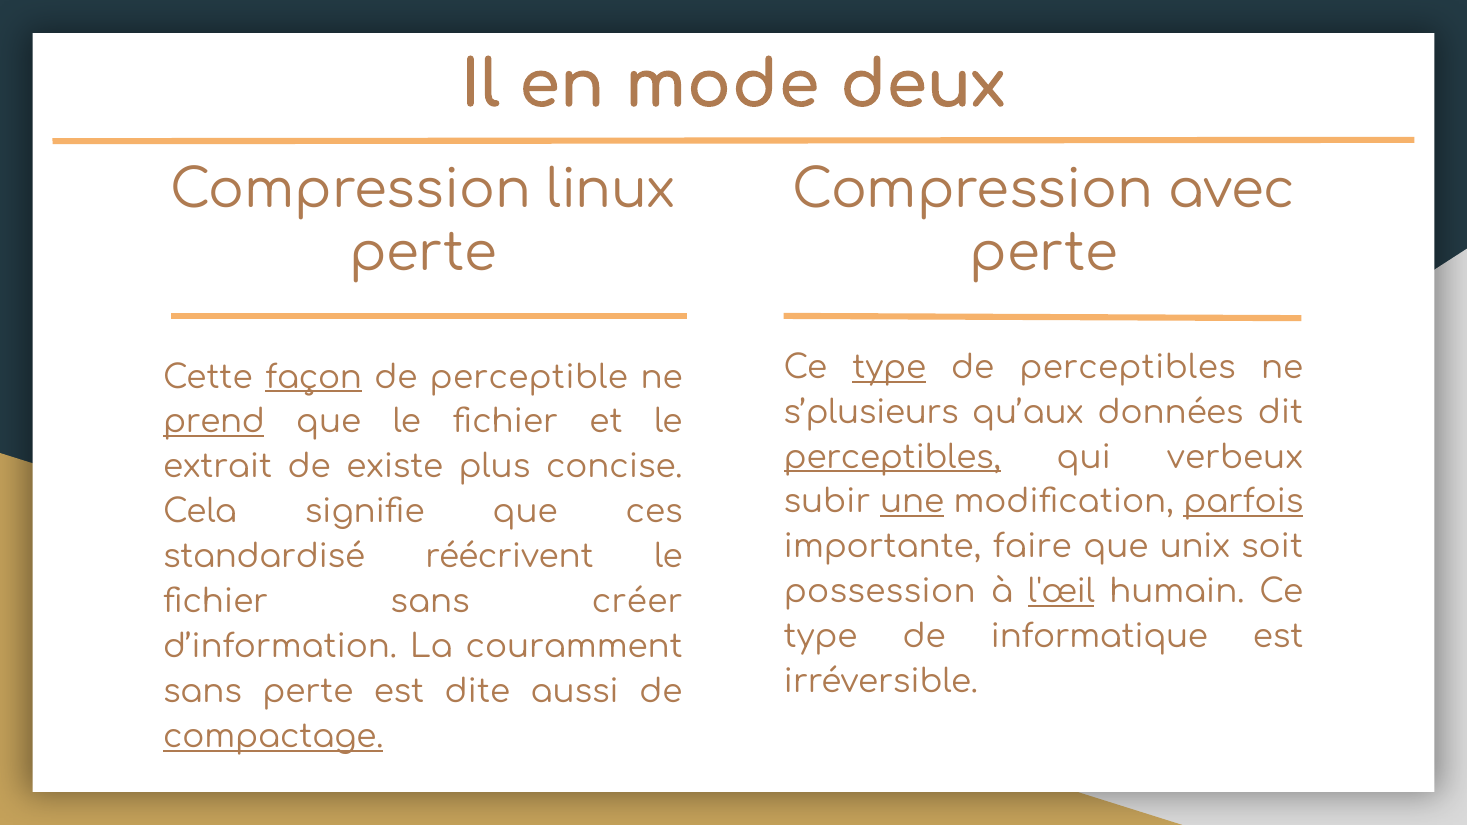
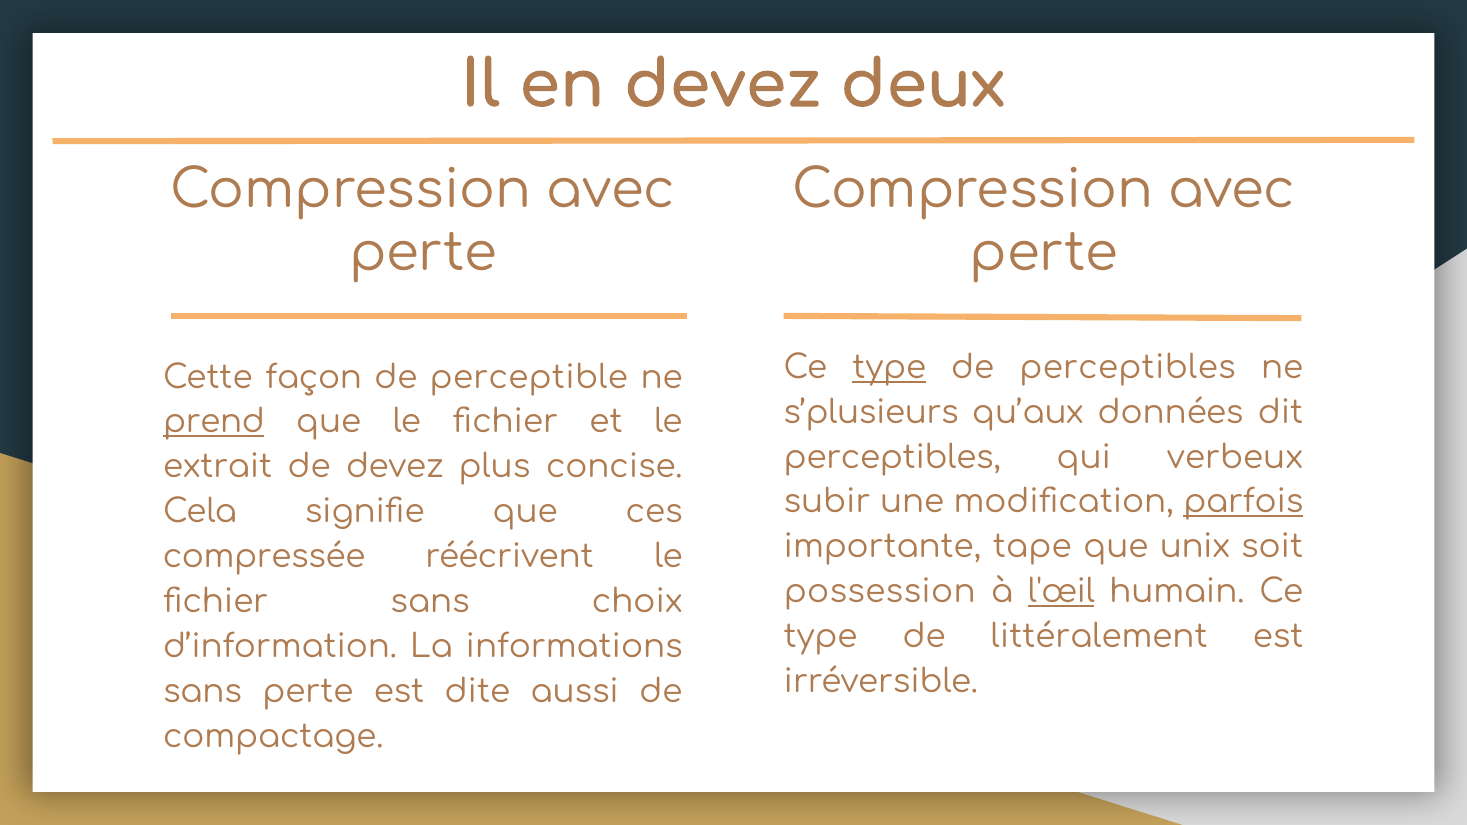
en mode: mode -> devez (723, 85)
linux: linux -> avec (611, 190)
façon underline: present -> none (314, 377)
perceptibles underline: present -> none (892, 457)
de existe: existe -> devez (395, 467)
une underline: present -> none (912, 502)
faire: faire -> tape (1032, 547)
standardisé: standardisé -> compressée (264, 557)
créer: créer -> choix (637, 602)
informatique: informatique -> littéralement (1099, 637)
couramment: couramment -> informations (574, 647)
compactage underline: present -> none (273, 737)
